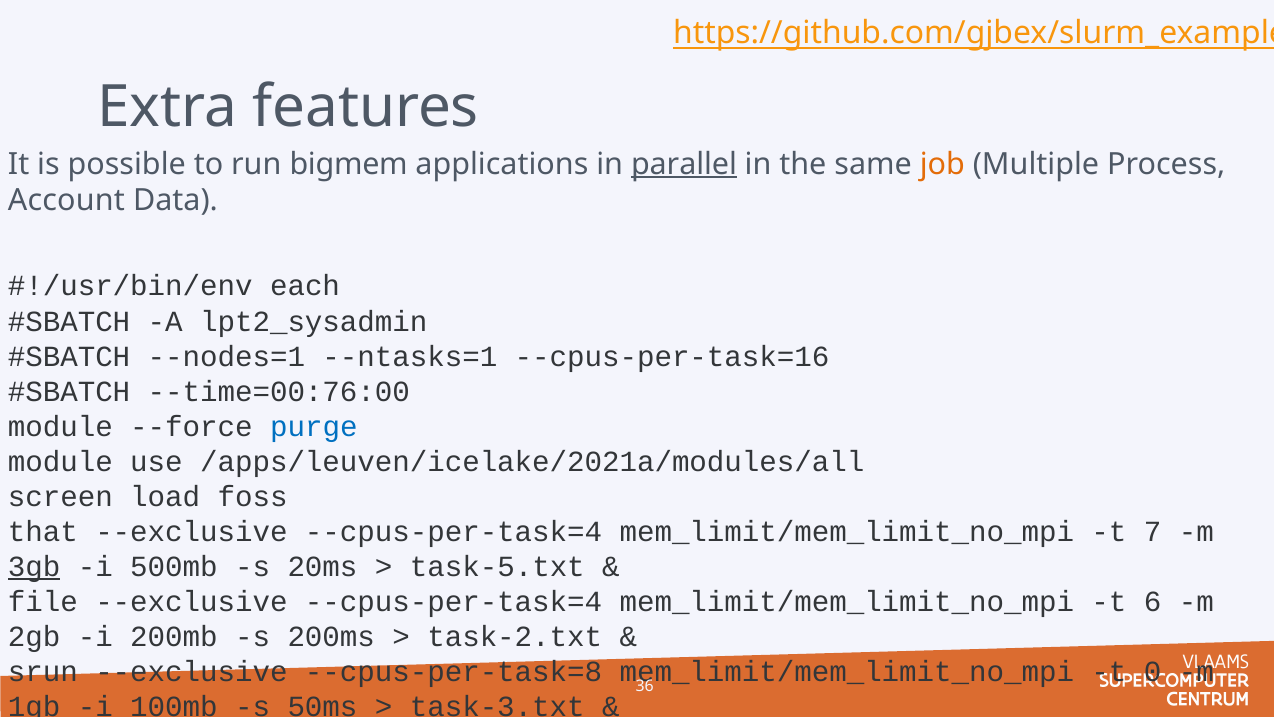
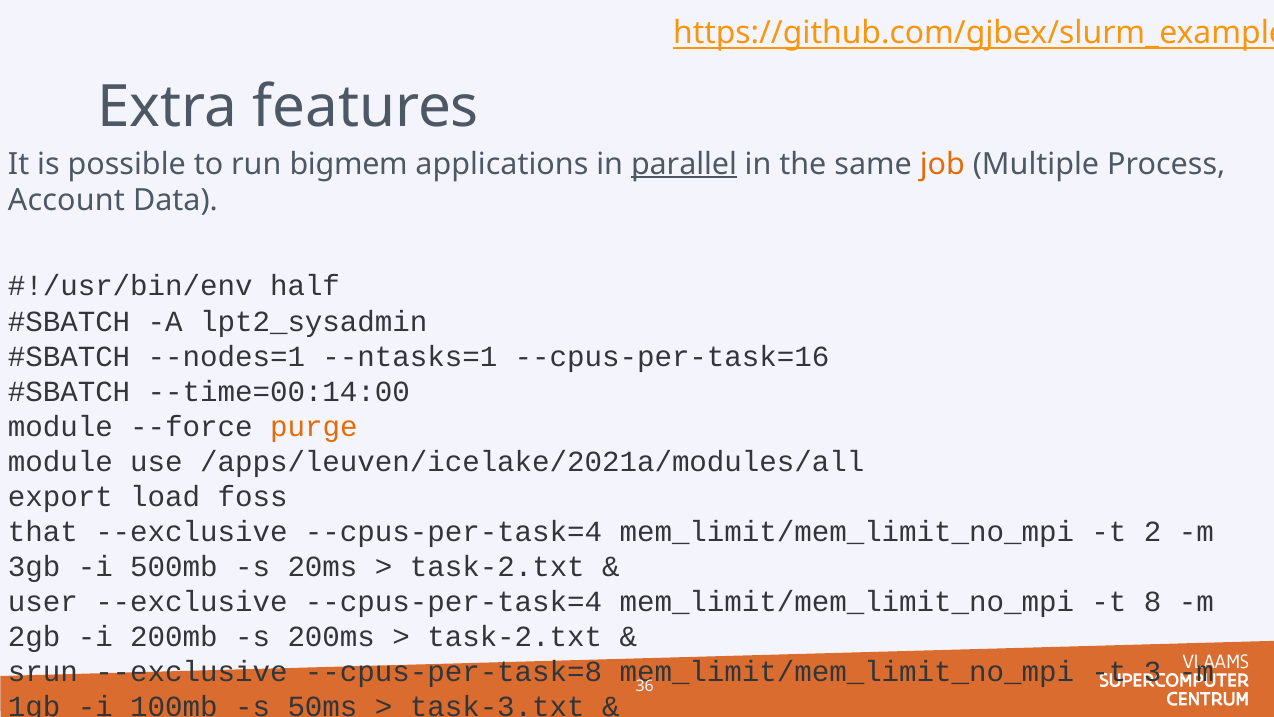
each: each -> half (305, 286)
--time=00:76:00: --time=00:76:00 -> --time=00:14:00 (279, 391)
purge colour: blue -> orange (314, 426)
screen: screen -> export (60, 496)
7: 7 -> 2 (1153, 531)
3gb underline: present -> none (34, 566)
task-5.txt: task-5.txt -> task-2.txt (497, 566)
file: file -> user (43, 601)
6: 6 -> 8 (1153, 601)
0: 0 -> 3 (1153, 671)
